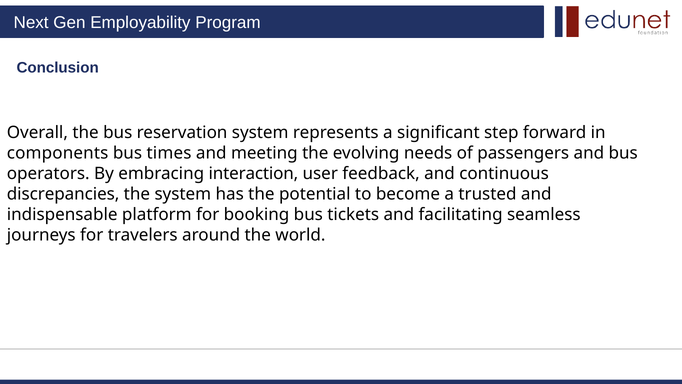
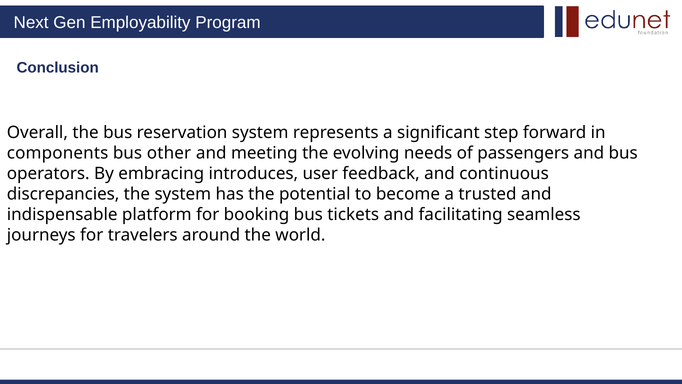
times: times -> other (169, 153)
interaction: interaction -> introduces (253, 174)
